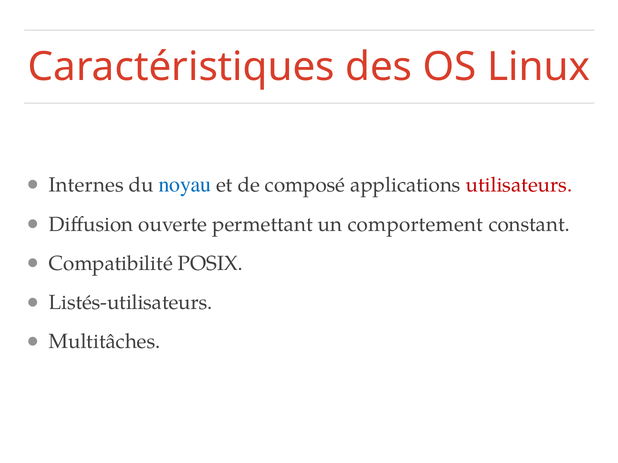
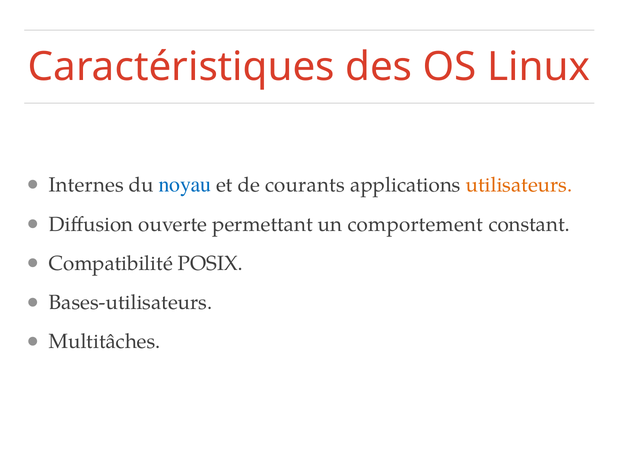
composé: composé -> courants (305, 185)
utilisateurs colour: red -> orange (519, 185)
Listés-utilisateurs: Listés-utilisateurs -> Bases-utilisateurs (131, 303)
